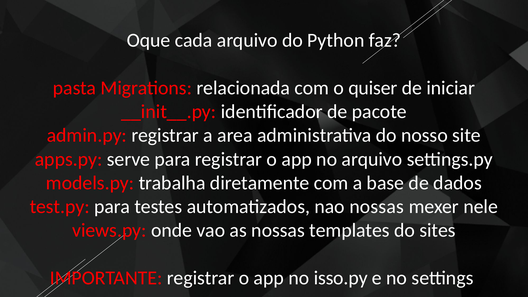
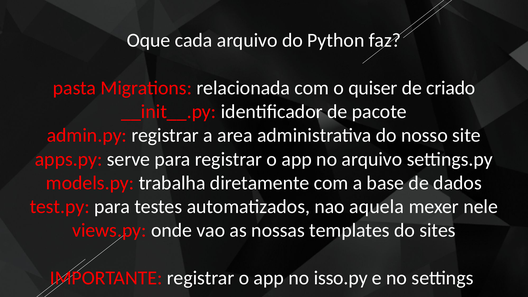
iniciar: iniciar -> criado (451, 88)
nao nossas: nossas -> aquela (377, 207)
